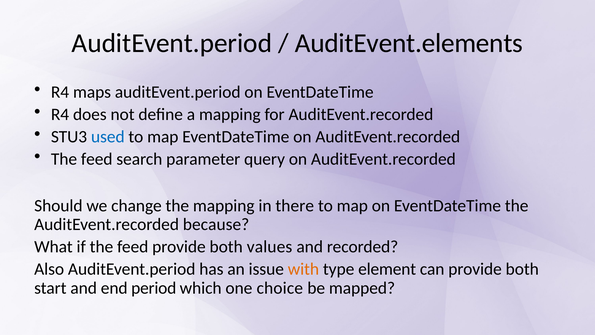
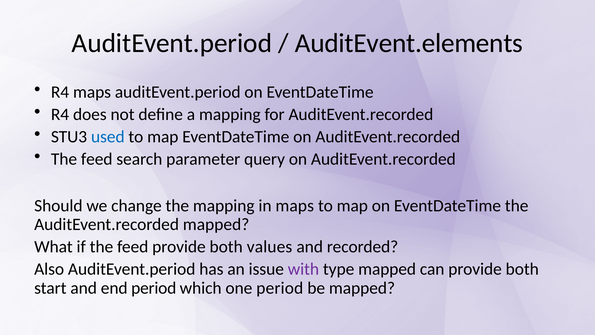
in there: there -> maps (295, 206)
AuditEvent.recorded because: because -> mapped (216, 224)
with colour: orange -> purple (303, 269)
type element: element -> mapped (387, 269)
one choice: choice -> period (280, 288)
